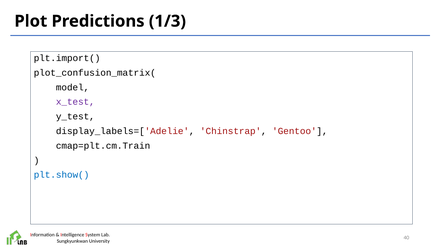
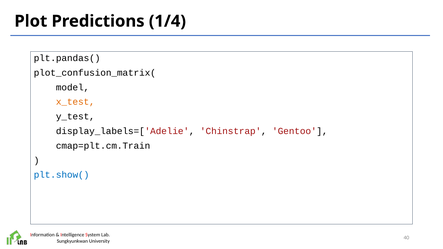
1/3: 1/3 -> 1/4 (167, 21)
plt.import(: plt.import( -> plt.pandas( (67, 58)
x_test colour: purple -> orange (75, 102)
